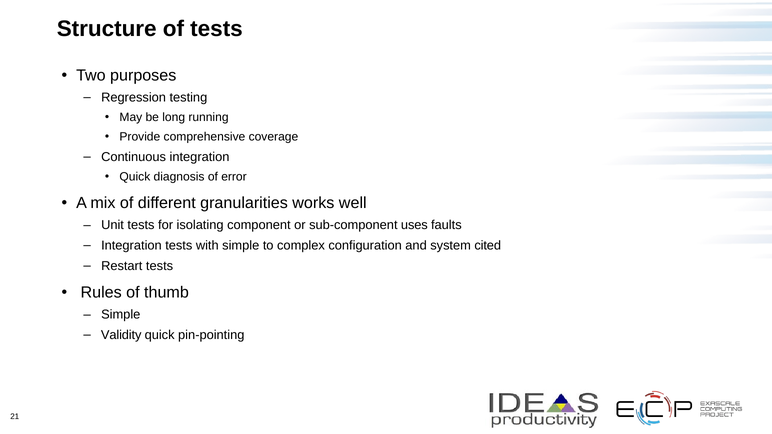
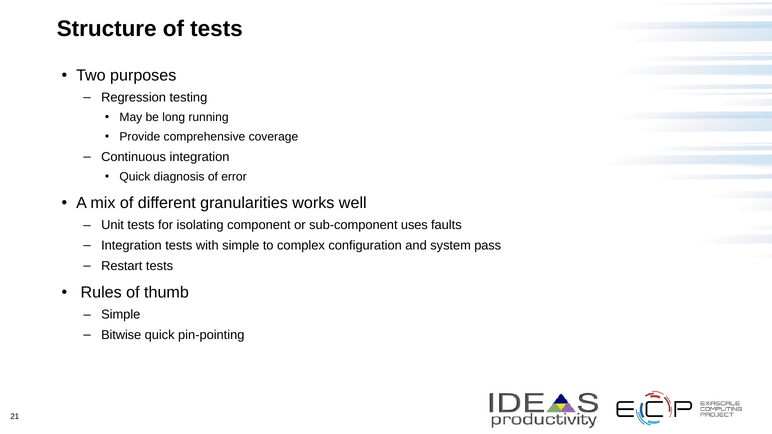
cited: cited -> pass (488, 246)
Validity: Validity -> Bitwise (121, 335)
